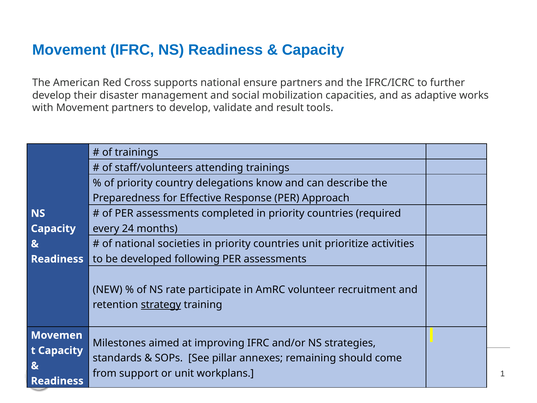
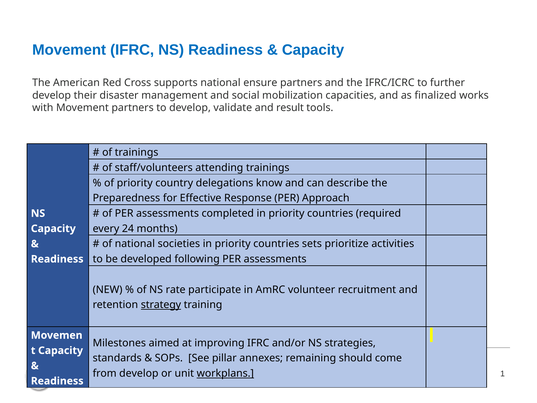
adaptive: adaptive -> finalized (435, 95)
countries unit: unit -> sets (312, 244)
from support: support -> develop (139, 373)
workplans underline: none -> present (225, 373)
